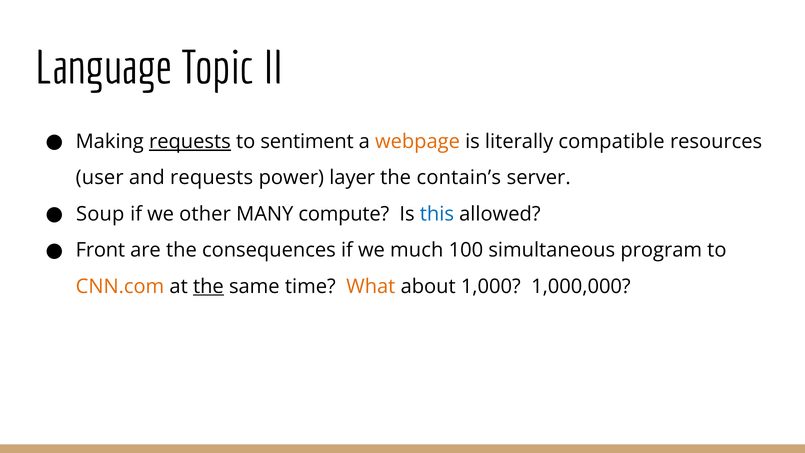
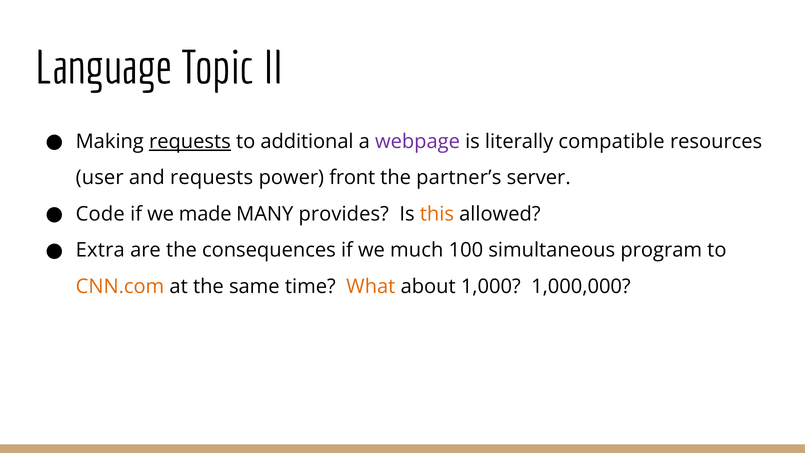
sentiment: sentiment -> additional (307, 141)
webpage colour: orange -> purple (417, 141)
layer: layer -> front (352, 178)
contain’s: contain’s -> partner’s (459, 178)
Soup: Soup -> Code (100, 214)
other: other -> made (205, 214)
compute: compute -> provides (344, 214)
this colour: blue -> orange (437, 214)
Front: Front -> Extra (100, 250)
the underline: present -> none (208, 286)
